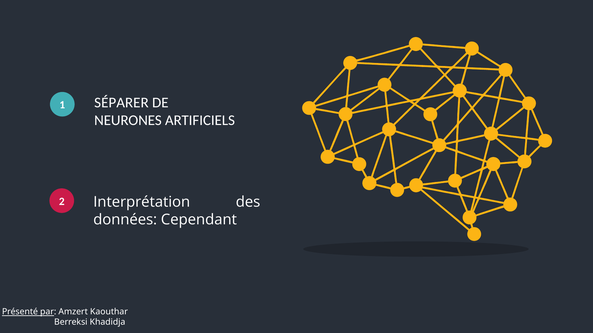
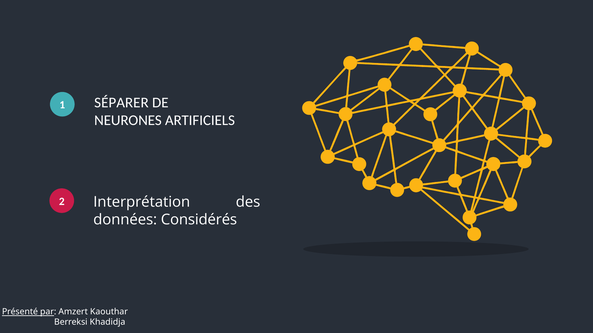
Cependant: Cependant -> Considérés (199, 220)
